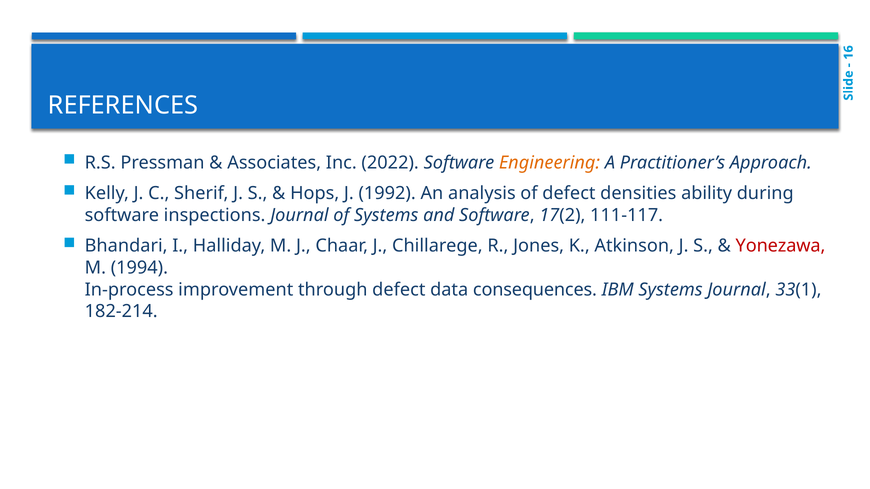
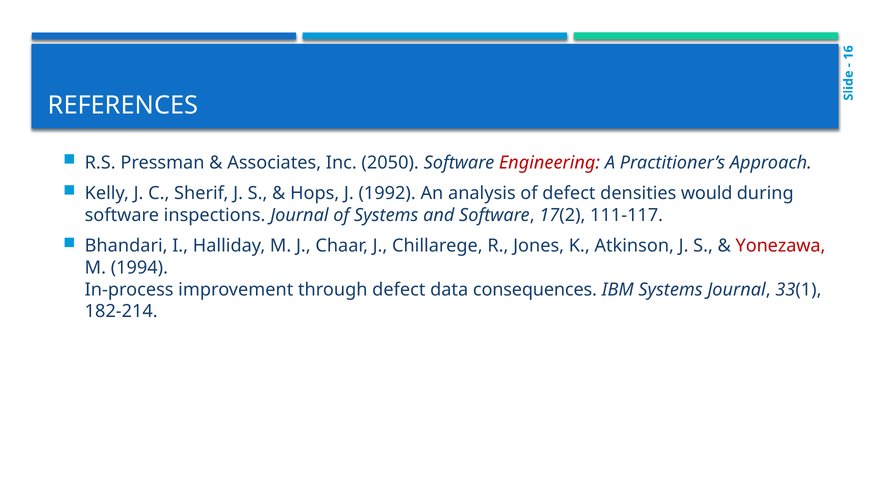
2022: 2022 -> 2050 (390, 163)
Engineering colour: orange -> red (550, 163)
ability: ability -> would (707, 194)
